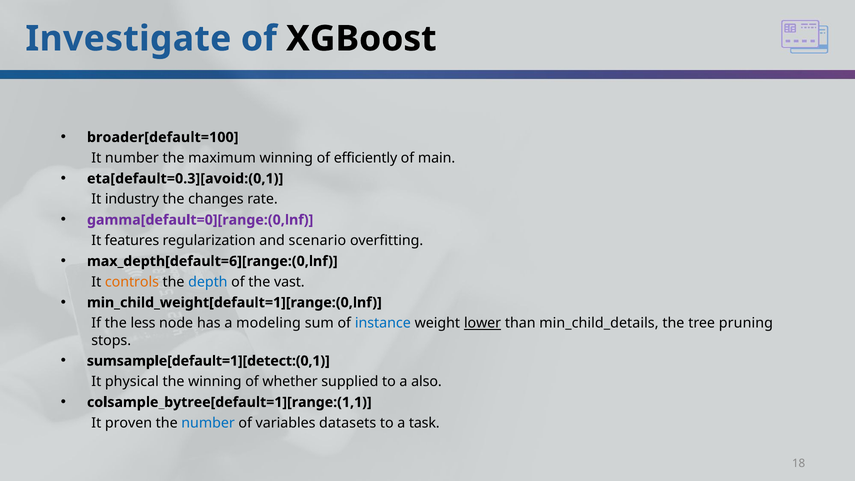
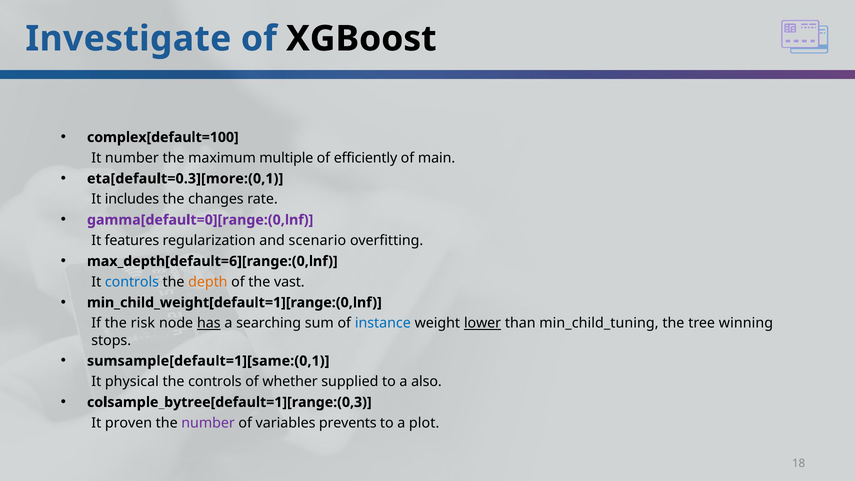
broader[default=100: broader[default=100 -> complex[default=100 (163, 137)
maximum winning: winning -> multiple (286, 158)
eta[default=0.3][avoid:(0,1: eta[default=0.3][avoid:(0,1 -> eta[default=0.3][more:(0,1 (185, 179)
industry: industry -> includes (132, 199)
controls colour: orange -> blue (132, 282)
depth colour: blue -> orange (208, 282)
less: less -> risk (143, 323)
has underline: none -> present (209, 323)
modeling: modeling -> searching (269, 323)
min_child_details: min_child_details -> min_child_tuning (599, 323)
pruning: pruning -> winning (746, 323)
sumsample[default=1][detect:(0,1: sumsample[default=1][detect:(0,1 -> sumsample[default=1][same:(0,1 (208, 361)
the winning: winning -> controls (215, 382)
colsample_bytree[default=1][range:(1,1: colsample_bytree[default=1][range:(1,1 -> colsample_bytree[default=1][range:(0,3 (229, 402)
number colour: blue -> purple (208, 423)
datasets: datasets -> prevents (348, 423)
task: task -> plot (424, 423)
